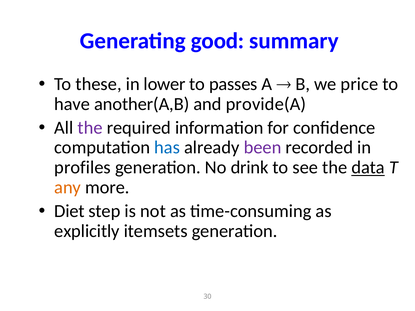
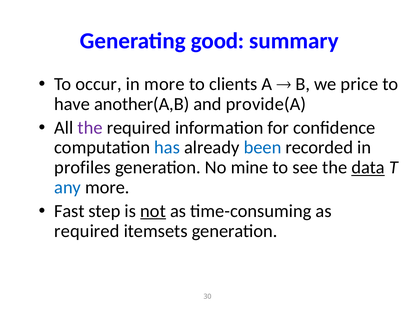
these: these -> occur (99, 84)
in lower: lower -> more (164, 84)
passes: passes -> clients (233, 84)
been colour: purple -> blue (263, 148)
drink: drink -> mine (250, 168)
any colour: orange -> blue (68, 188)
Diet: Diet -> Fast (69, 211)
not underline: none -> present (153, 211)
explicitly: explicitly -> required (87, 231)
